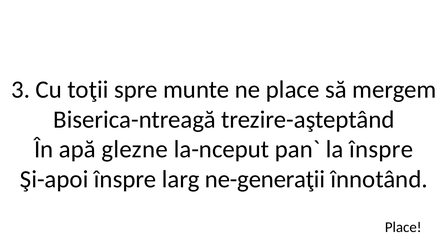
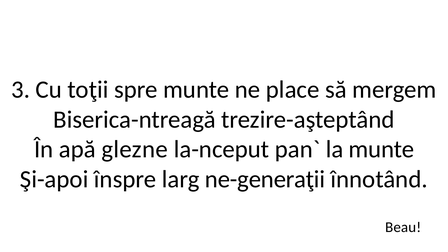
la înspre: înspre -> munte (381, 149)
Place: Place -> Beau (403, 227)
